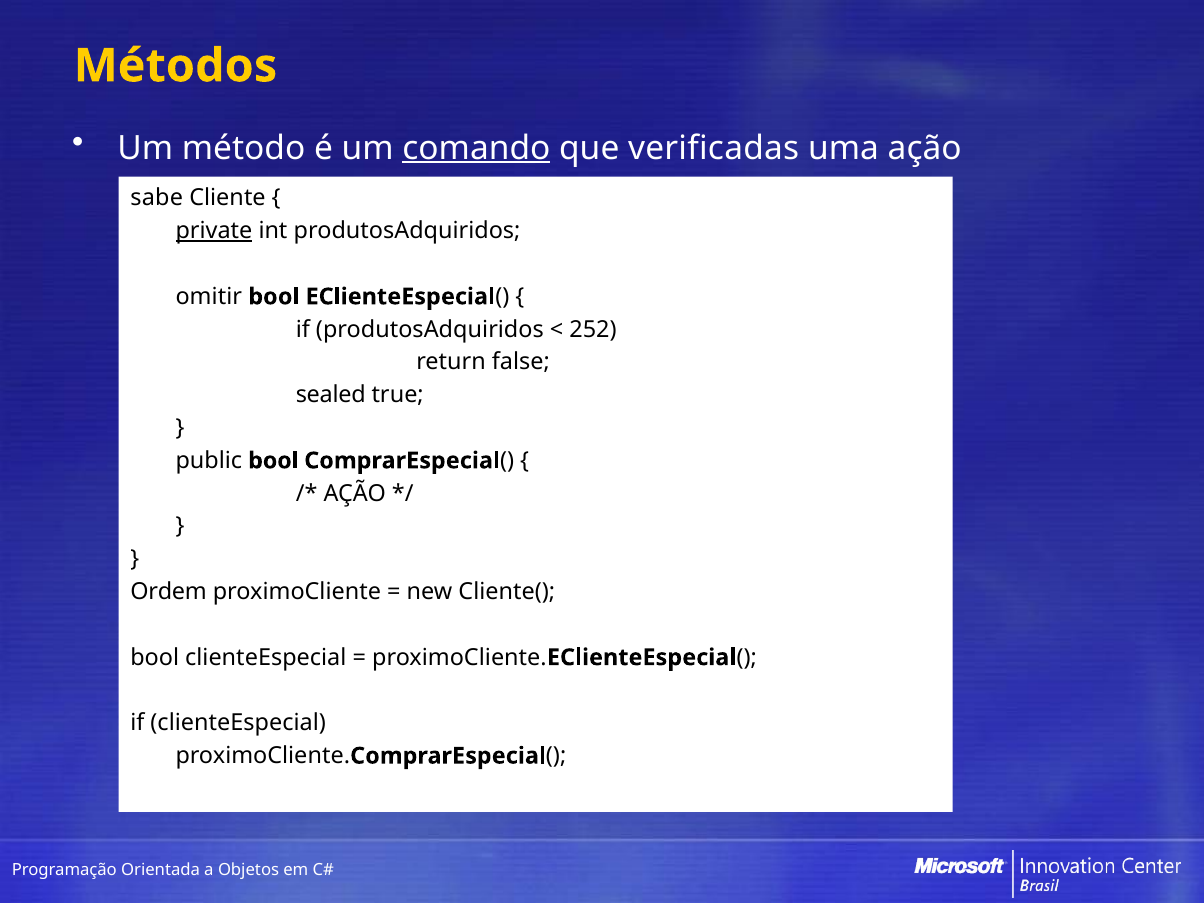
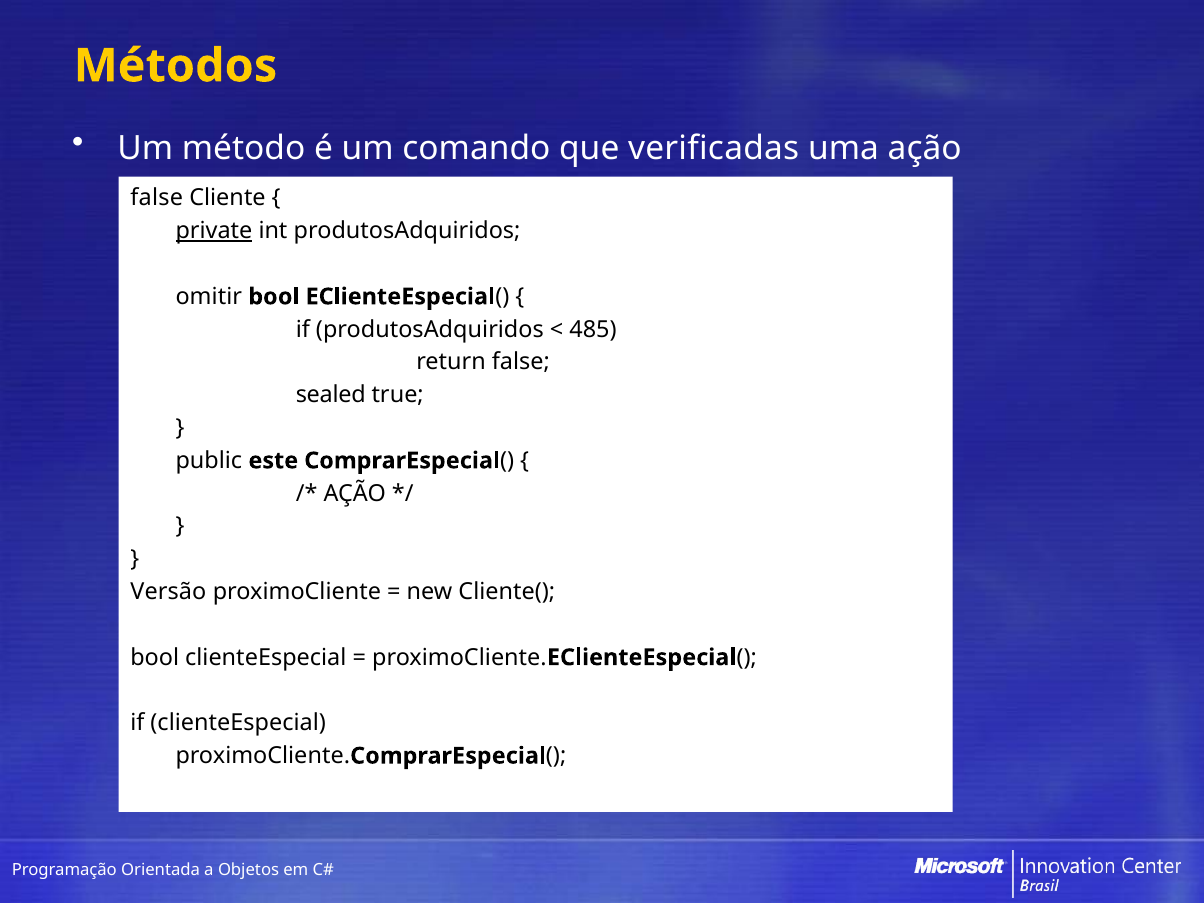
comando underline: present -> none (476, 148)
sabe: sabe -> false (157, 198)
252: 252 -> 485 (593, 329)
public bool: bool -> este (273, 461)
Ordem: Ordem -> Versão (168, 592)
